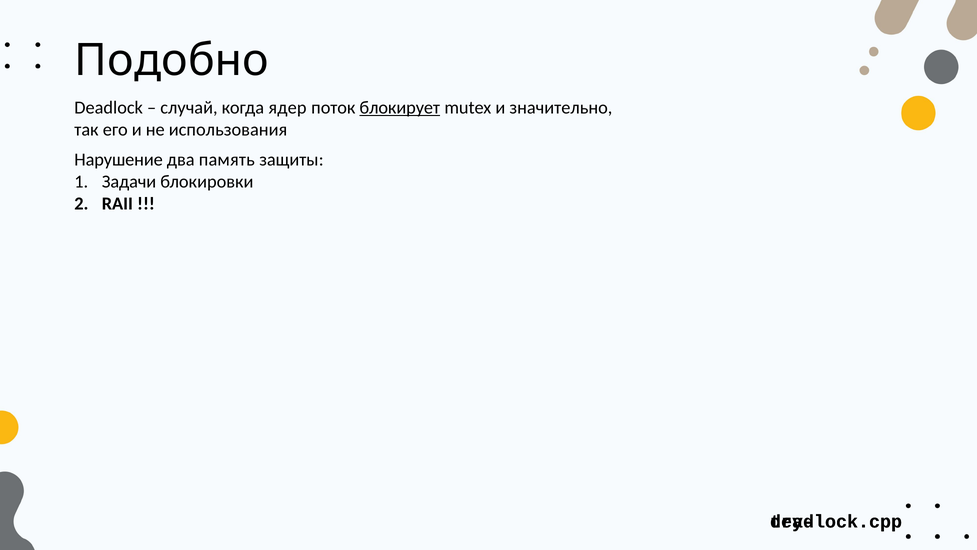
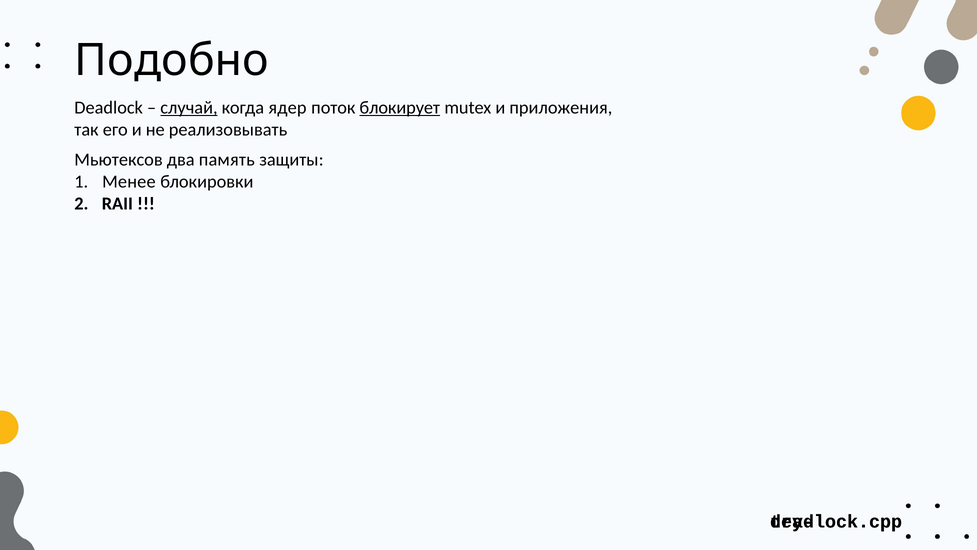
случай underline: none -> present (189, 108)
значительно: значительно -> приложения (561, 108)
использования: использования -> реализовывать (228, 130)
Нарушение: Нарушение -> Мьютексов (119, 159)
Задачи: Задачи -> Менее (129, 181)
